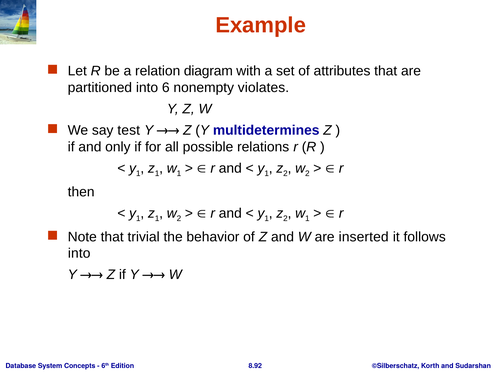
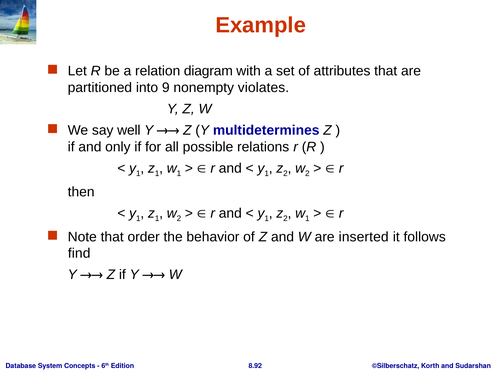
6: 6 -> 9 (166, 88)
test: test -> well (129, 130)
trivial: trivial -> order (144, 237)
into: into -> find (79, 253)
